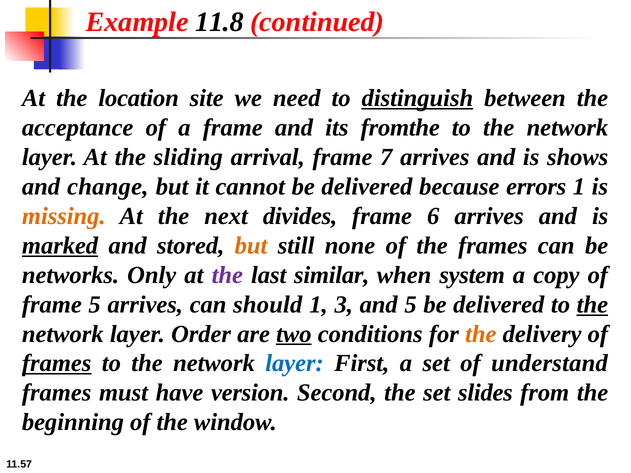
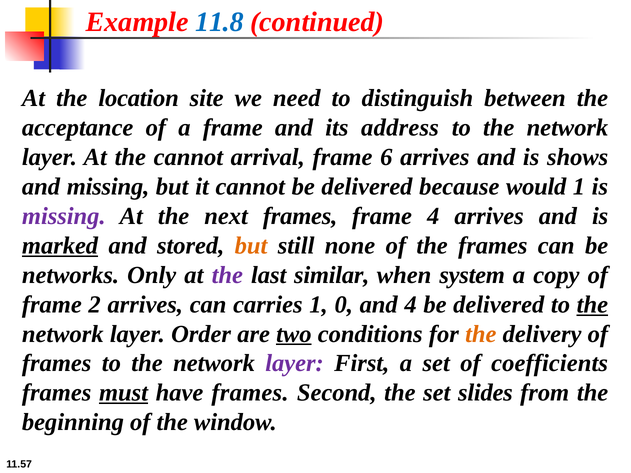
11.8 colour: black -> blue (219, 22)
distinguish underline: present -> none (417, 98)
fromthe: fromthe -> address (400, 128)
the sliding: sliding -> cannot (188, 157)
7: 7 -> 6 (386, 157)
and change: change -> missing (108, 187)
errors: errors -> would (536, 187)
missing colour: orange -> purple (64, 216)
next divides: divides -> frames (300, 216)
frame 6: 6 -> 4 (433, 216)
frame 5: 5 -> 2 (95, 305)
should: should -> carries (268, 305)
3: 3 -> 0 (344, 305)
and 5: 5 -> 4 (411, 305)
frames underline: present -> none (57, 364)
layer colour: blue -> purple (295, 364)
understand: understand -> coefficients (550, 364)
must underline: none -> present (124, 393)
have version: version -> frames (250, 393)
